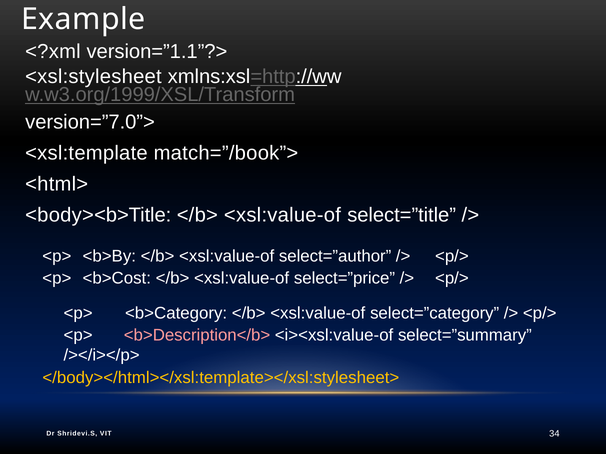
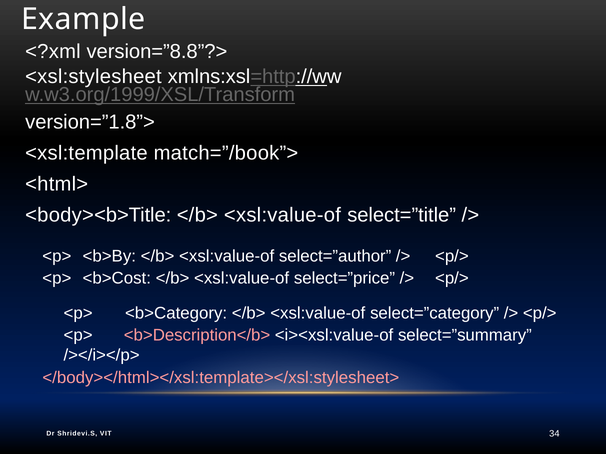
version=”1.1”?>: version=”1.1”?> -> version=”8.8”?> (157, 51)
version=”7.0”>: version=”7.0”> -> version=”1.8”> (90, 122)
</body></html></xsl:template></xsl:stylesheet> colour: yellow -> pink (221, 378)
